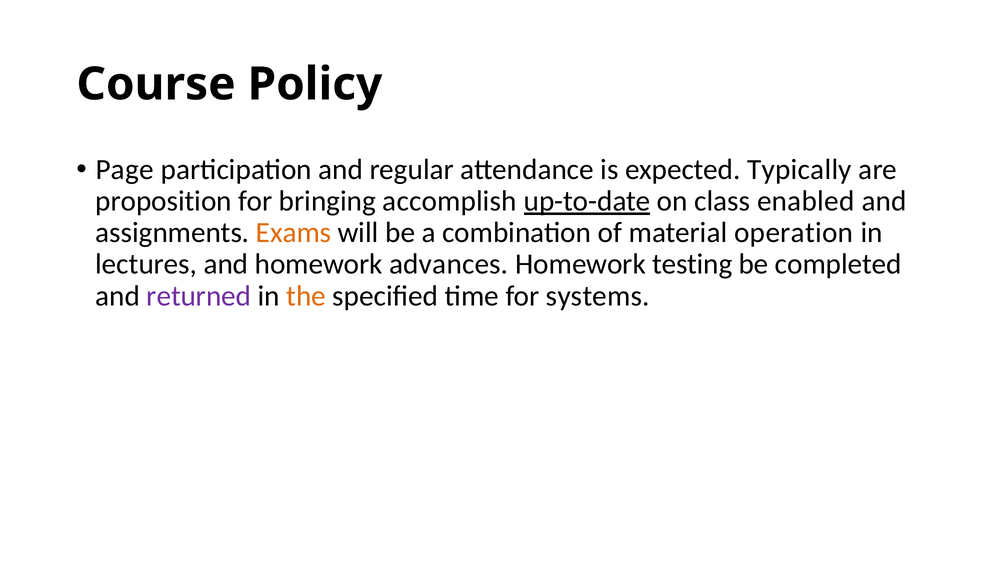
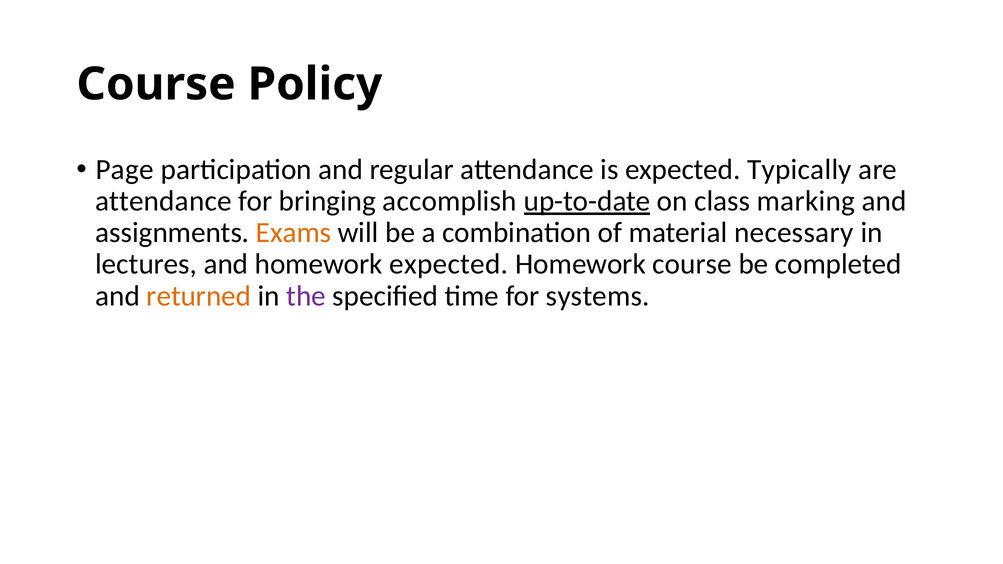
proposition: proposition -> attendance (163, 201)
enabled: enabled -> marking (806, 201)
operation: operation -> necessary (794, 233)
homework advances: advances -> expected (449, 264)
Homework testing: testing -> course (692, 264)
returned colour: purple -> orange (199, 296)
the colour: orange -> purple (306, 296)
